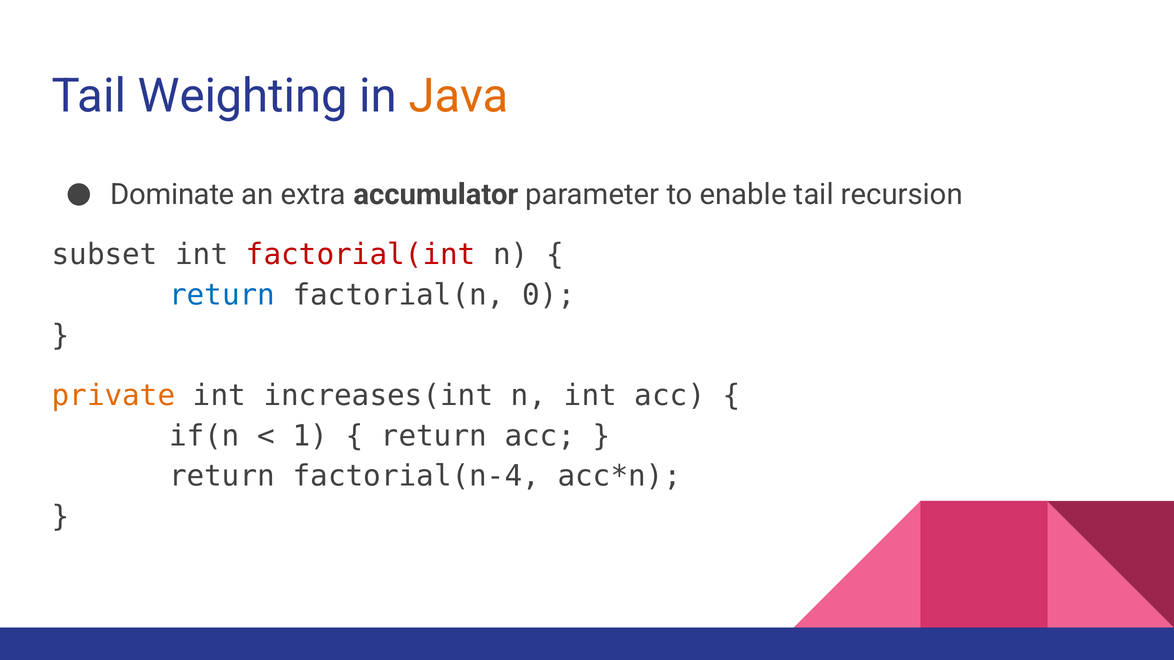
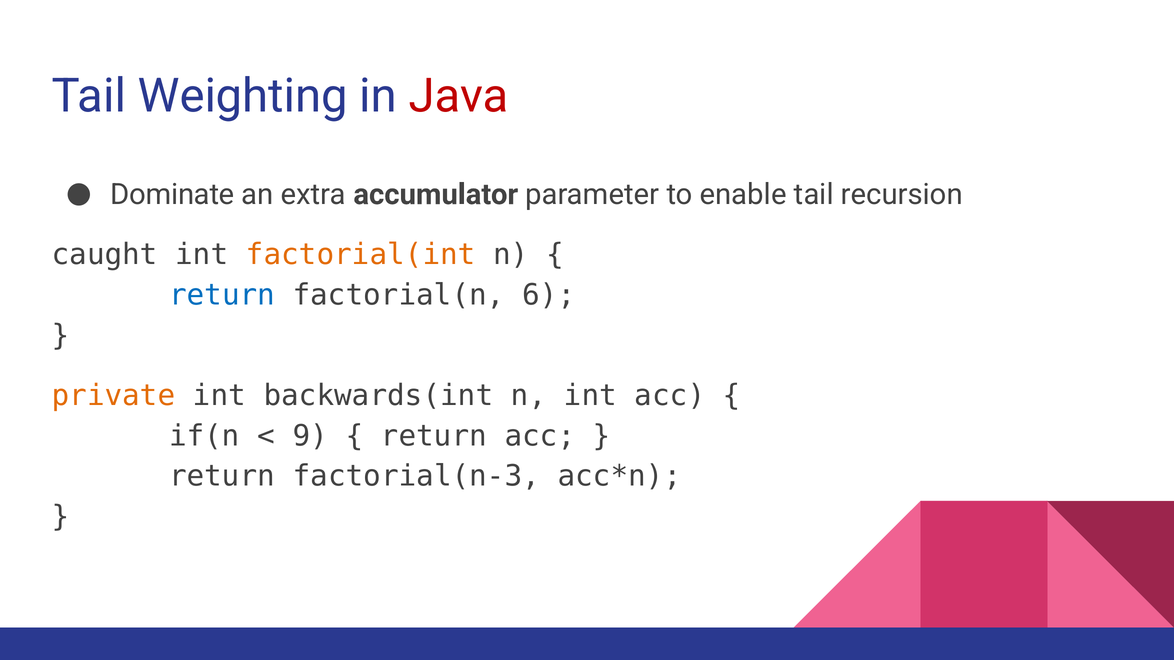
Java colour: orange -> red (459, 96)
subset: subset -> caught (105, 255)
factorial(int colour: red -> orange (361, 255)
0: 0 -> 6 (549, 295)
increases(int: increases(int -> backwards(int (378, 396)
1: 1 -> 9 (310, 436)
factorial(n-4: factorial(n-4 -> factorial(n-3 (416, 477)
